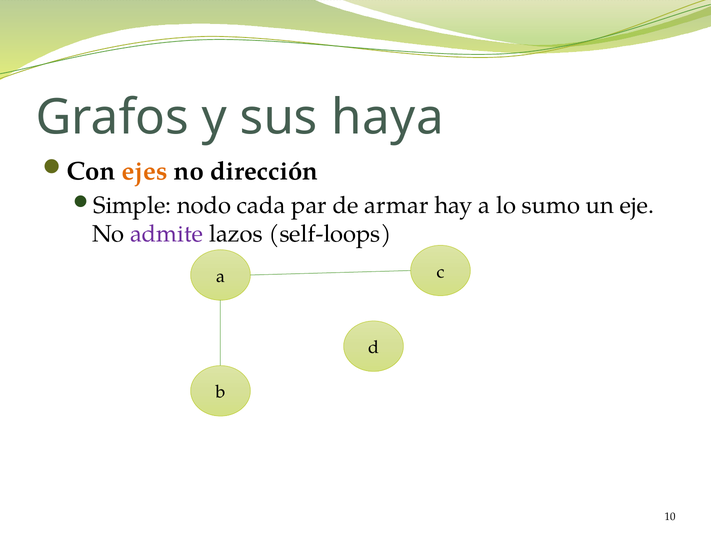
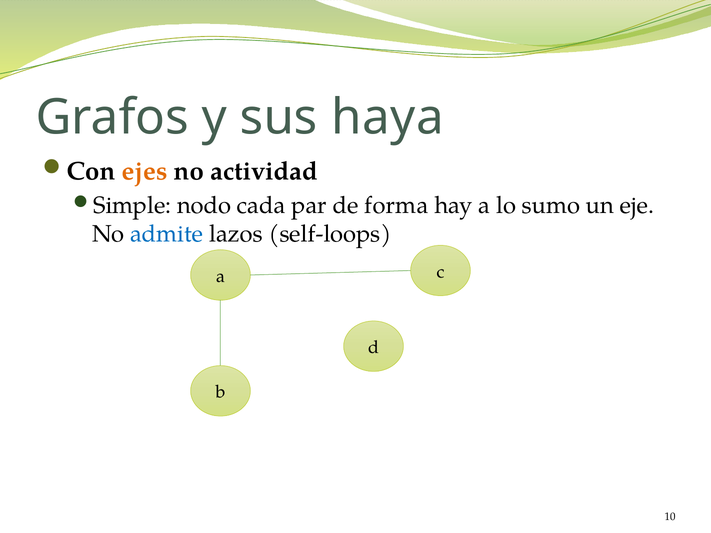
dirección: dirección -> actividad (264, 171)
armar: armar -> forma (396, 205)
admite colour: purple -> blue (167, 234)
